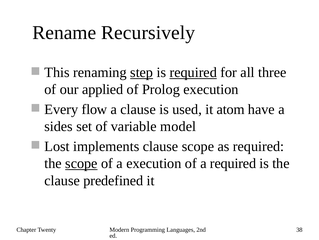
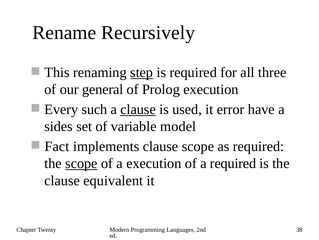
required underline: present -> none (193, 72)
applied: applied -> general (103, 89)
flow: flow -> such (94, 109)
clause underline: none -> present (138, 109)
atom: atom -> error (231, 109)
Lost: Lost -> Fact (57, 146)
predefined: predefined -> equivalent (113, 180)
